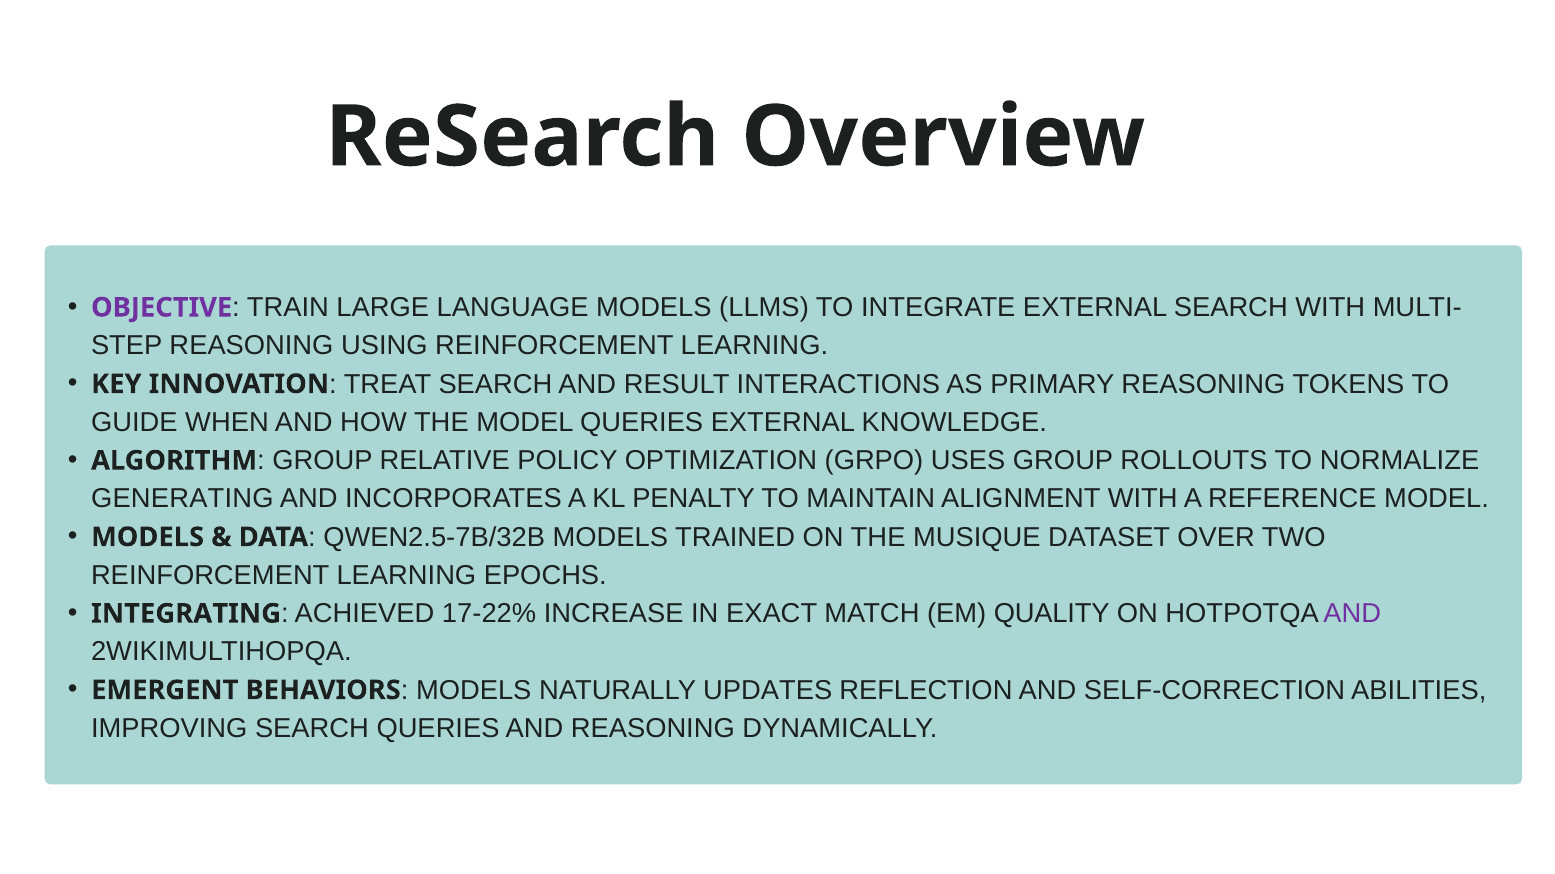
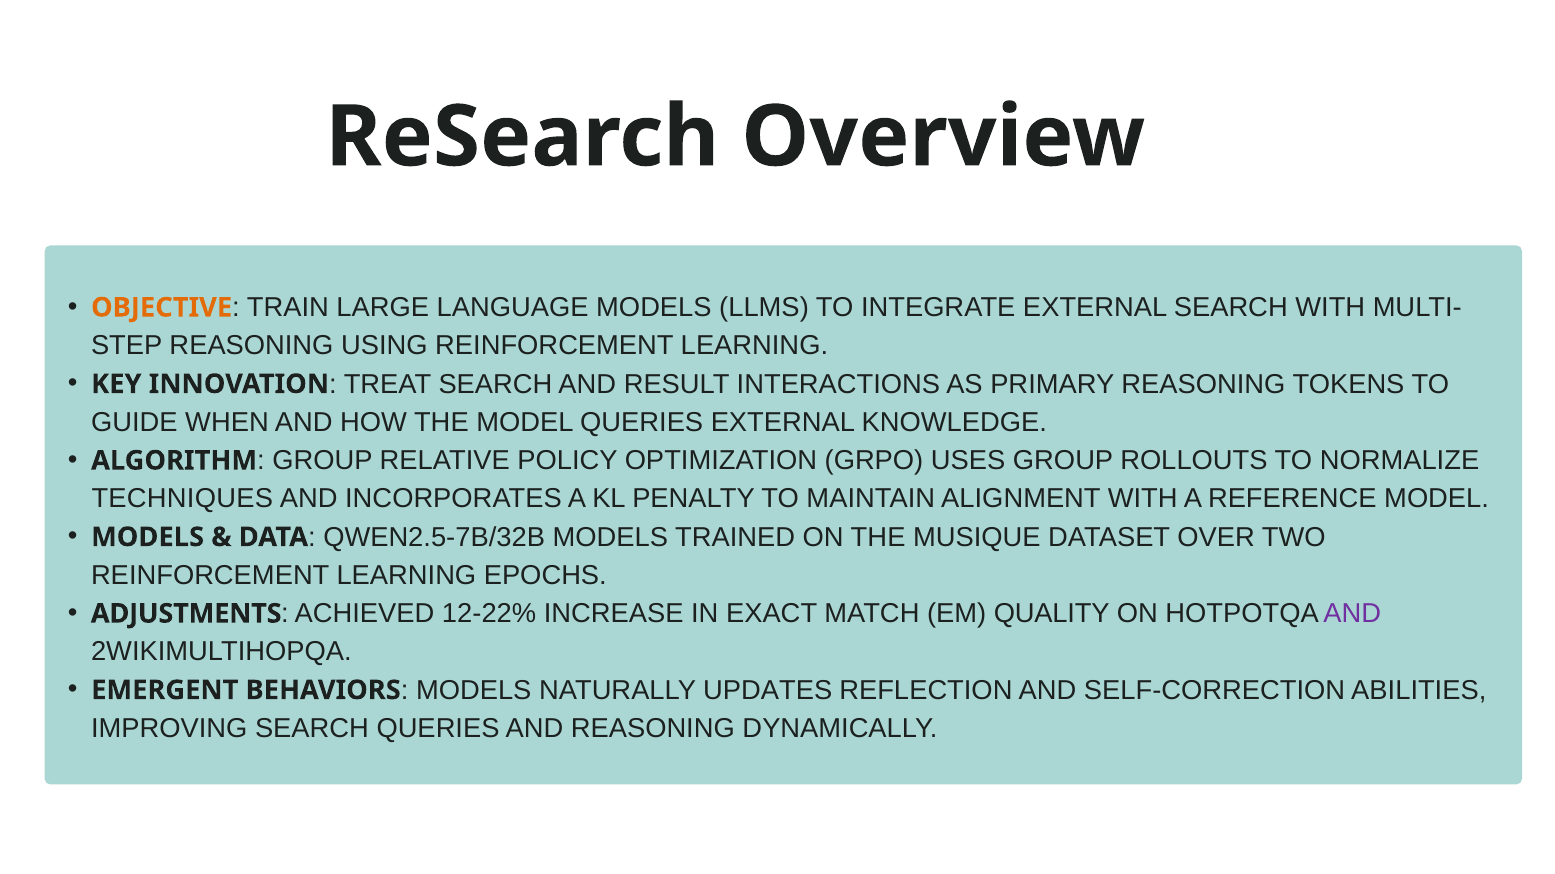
OBJECTIVE colour: purple -> orange (162, 308)
GENERATING: GENERATING -> TECHNIQUES (182, 499)
INTEGRATING: INTEGRATING -> ADJUSTMENTS (186, 614)
17-22%: 17-22% -> 12-22% (489, 614)
